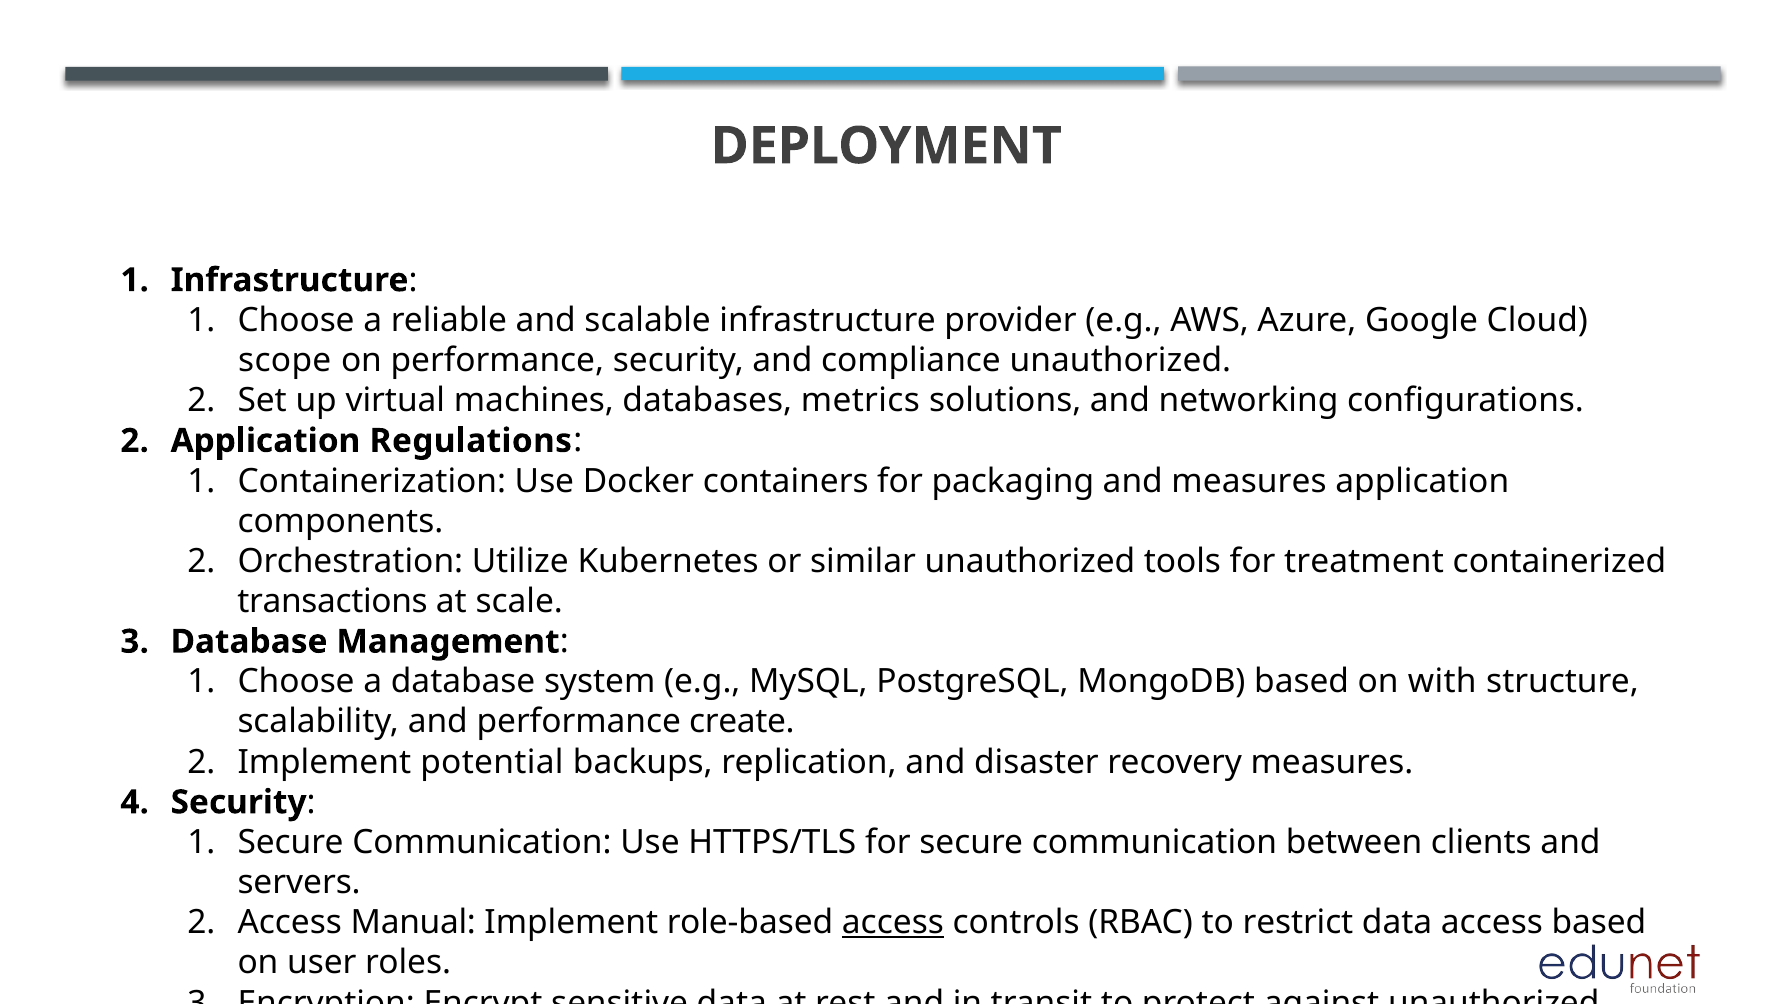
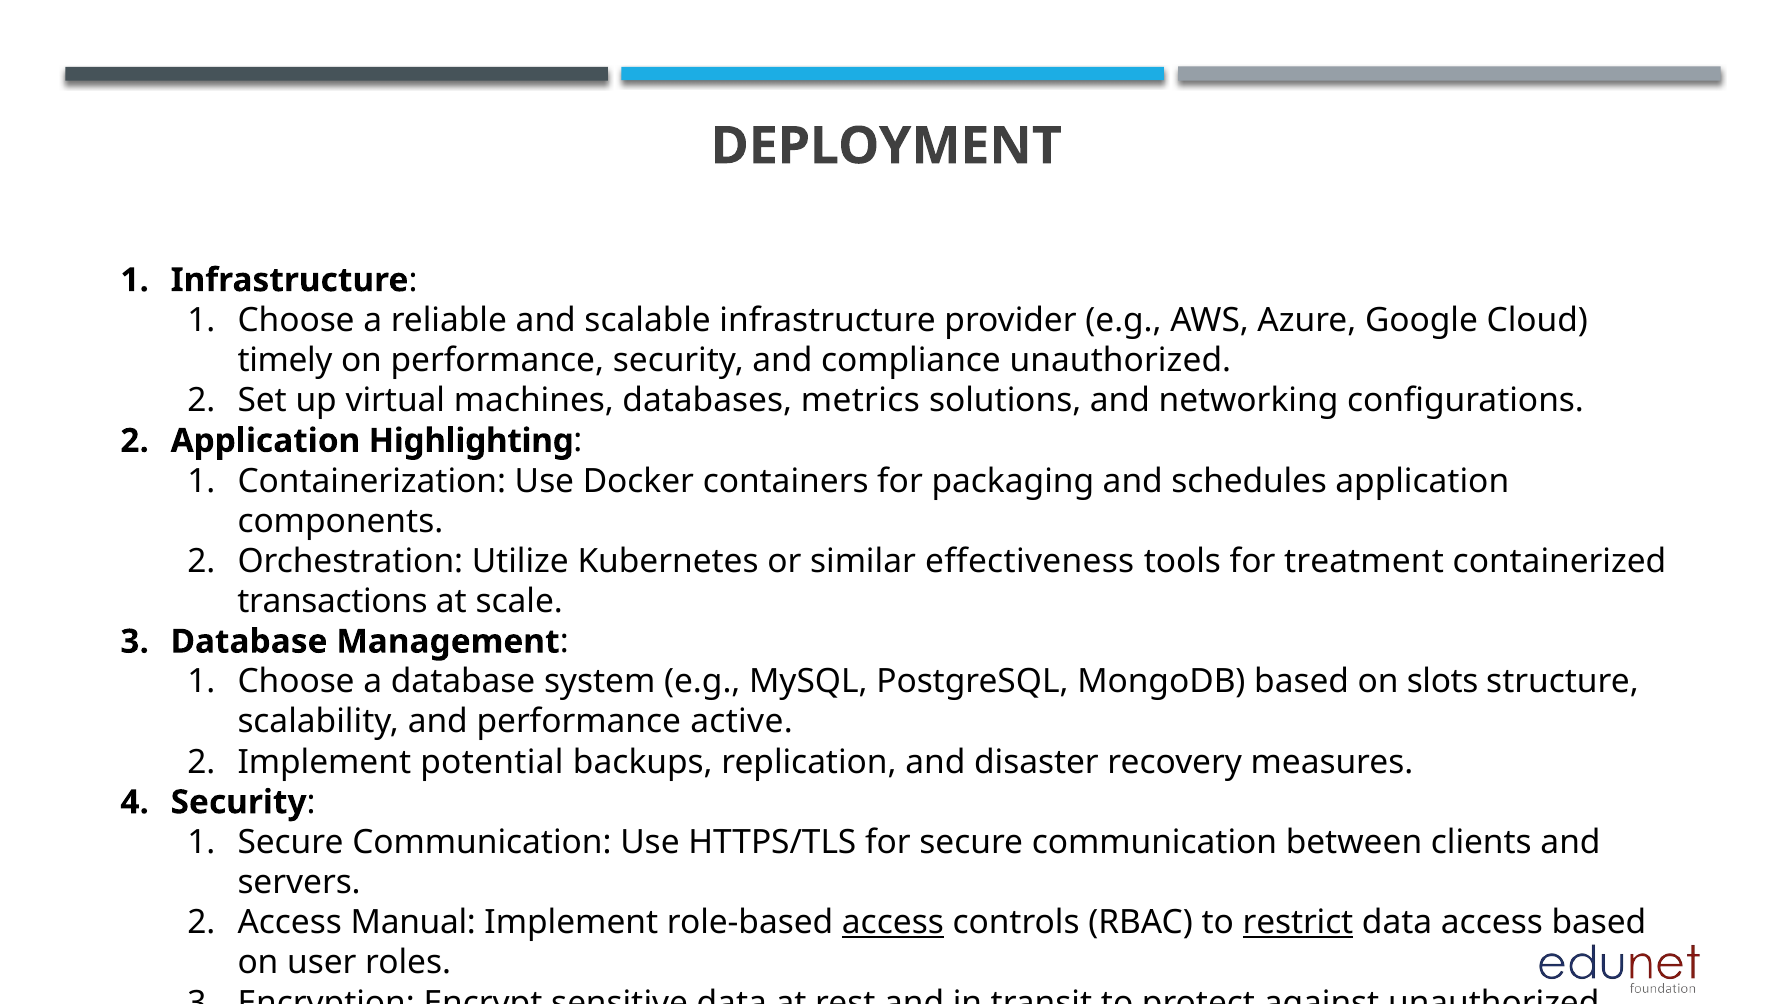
scope: scope -> timely (285, 361)
Regulations: Regulations -> Highlighting (471, 441)
and measures: measures -> schedules (1249, 481)
similar unauthorized: unauthorized -> effectiveness (1030, 562)
with: with -> slots (1443, 682)
create: create -> active (741, 722)
restrict underline: none -> present (1298, 923)
